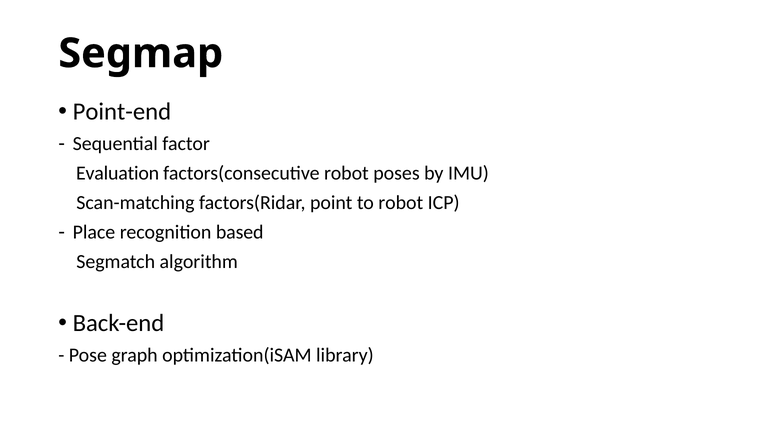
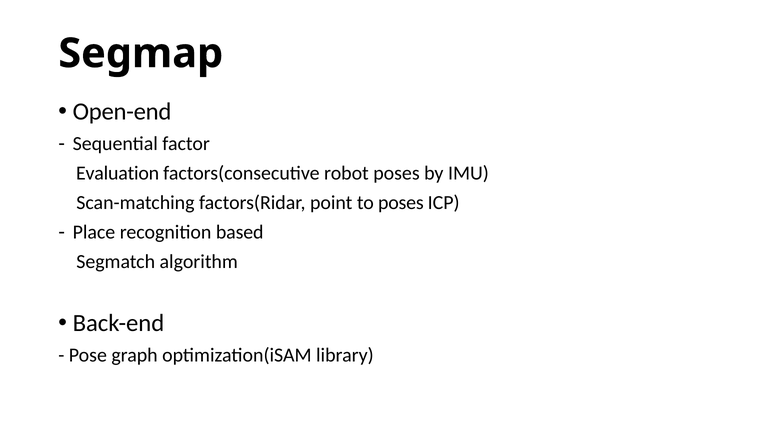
Point-end: Point-end -> Open-end (122, 112)
to robot: robot -> poses (401, 203)
